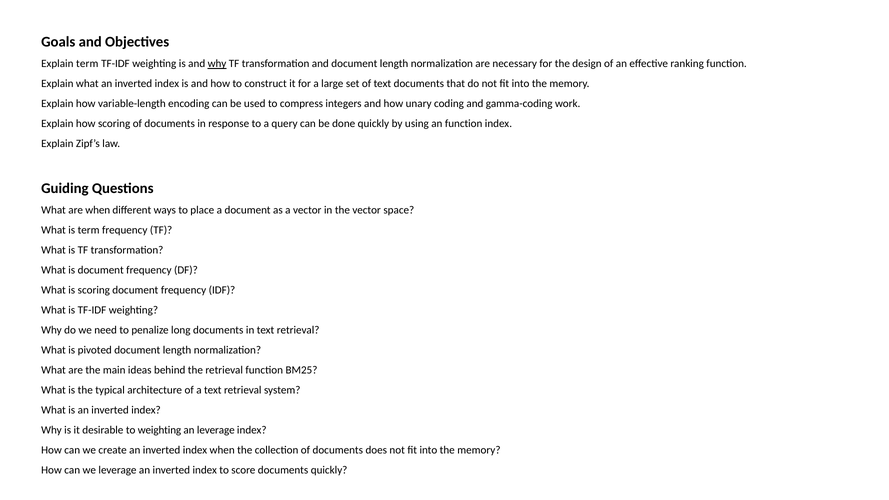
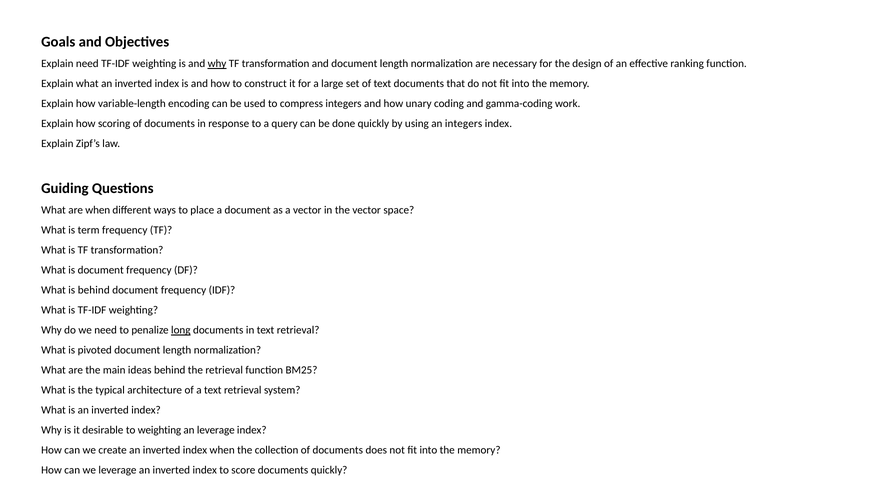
Explain term: term -> need (87, 64)
an function: function -> integers (464, 124)
is scoring: scoring -> behind (94, 290)
long underline: none -> present (181, 330)
